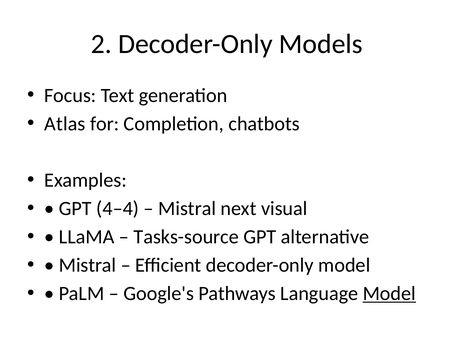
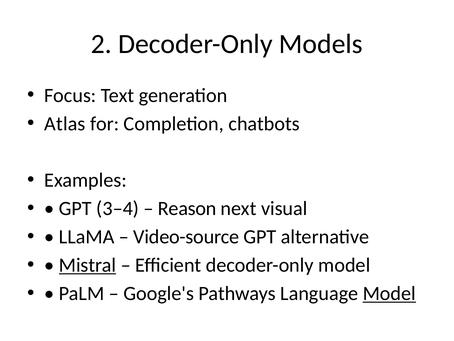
4–4: 4–4 -> 3–4 (118, 208)
Mistral: Mistral -> Reason (187, 208)
Tasks-source: Tasks-source -> Video-source (186, 237)
Mistral underline: none -> present (88, 265)
